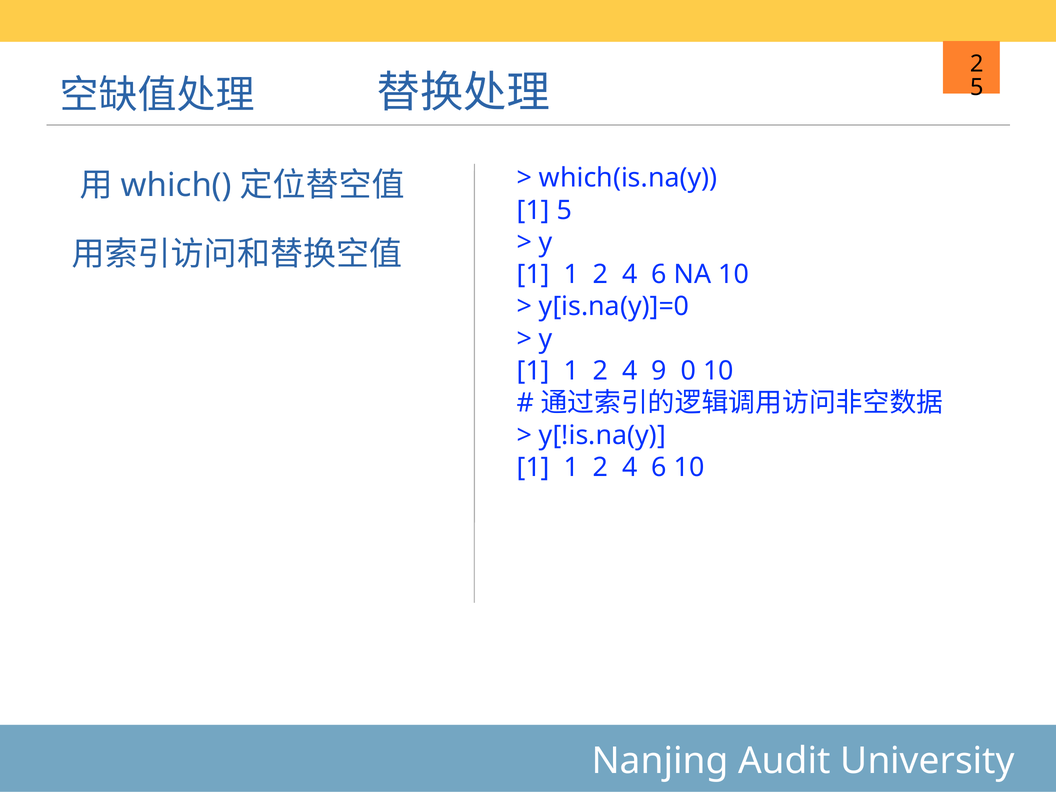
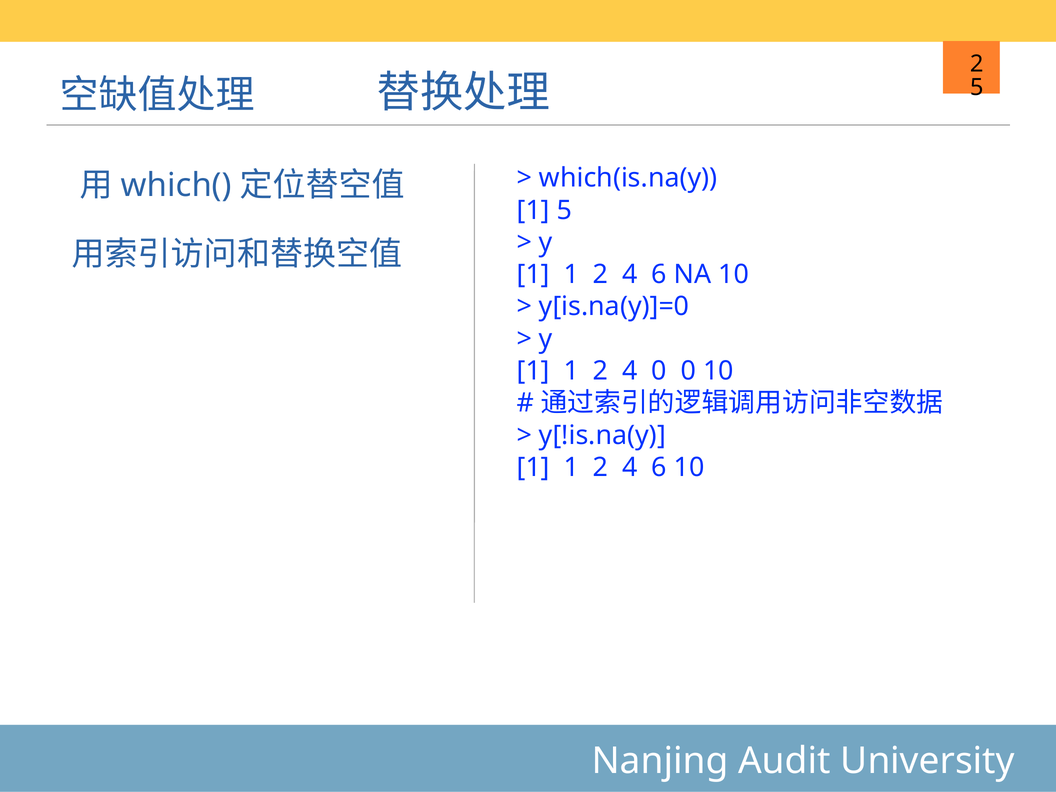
4 9: 9 -> 0 (659, 371)
